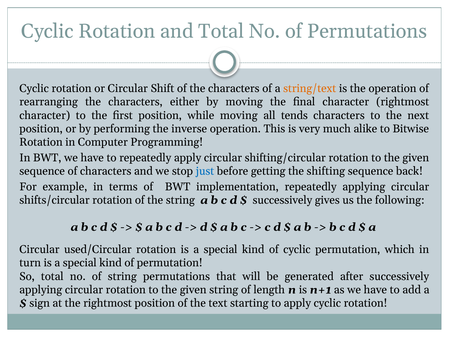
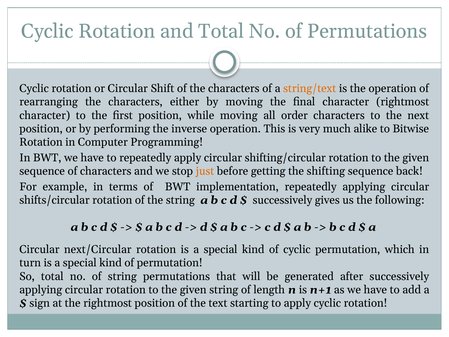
tends: tends -> order (294, 115)
just colour: blue -> orange (205, 171)
used/Circular: used/Circular -> next/Circular (98, 249)
